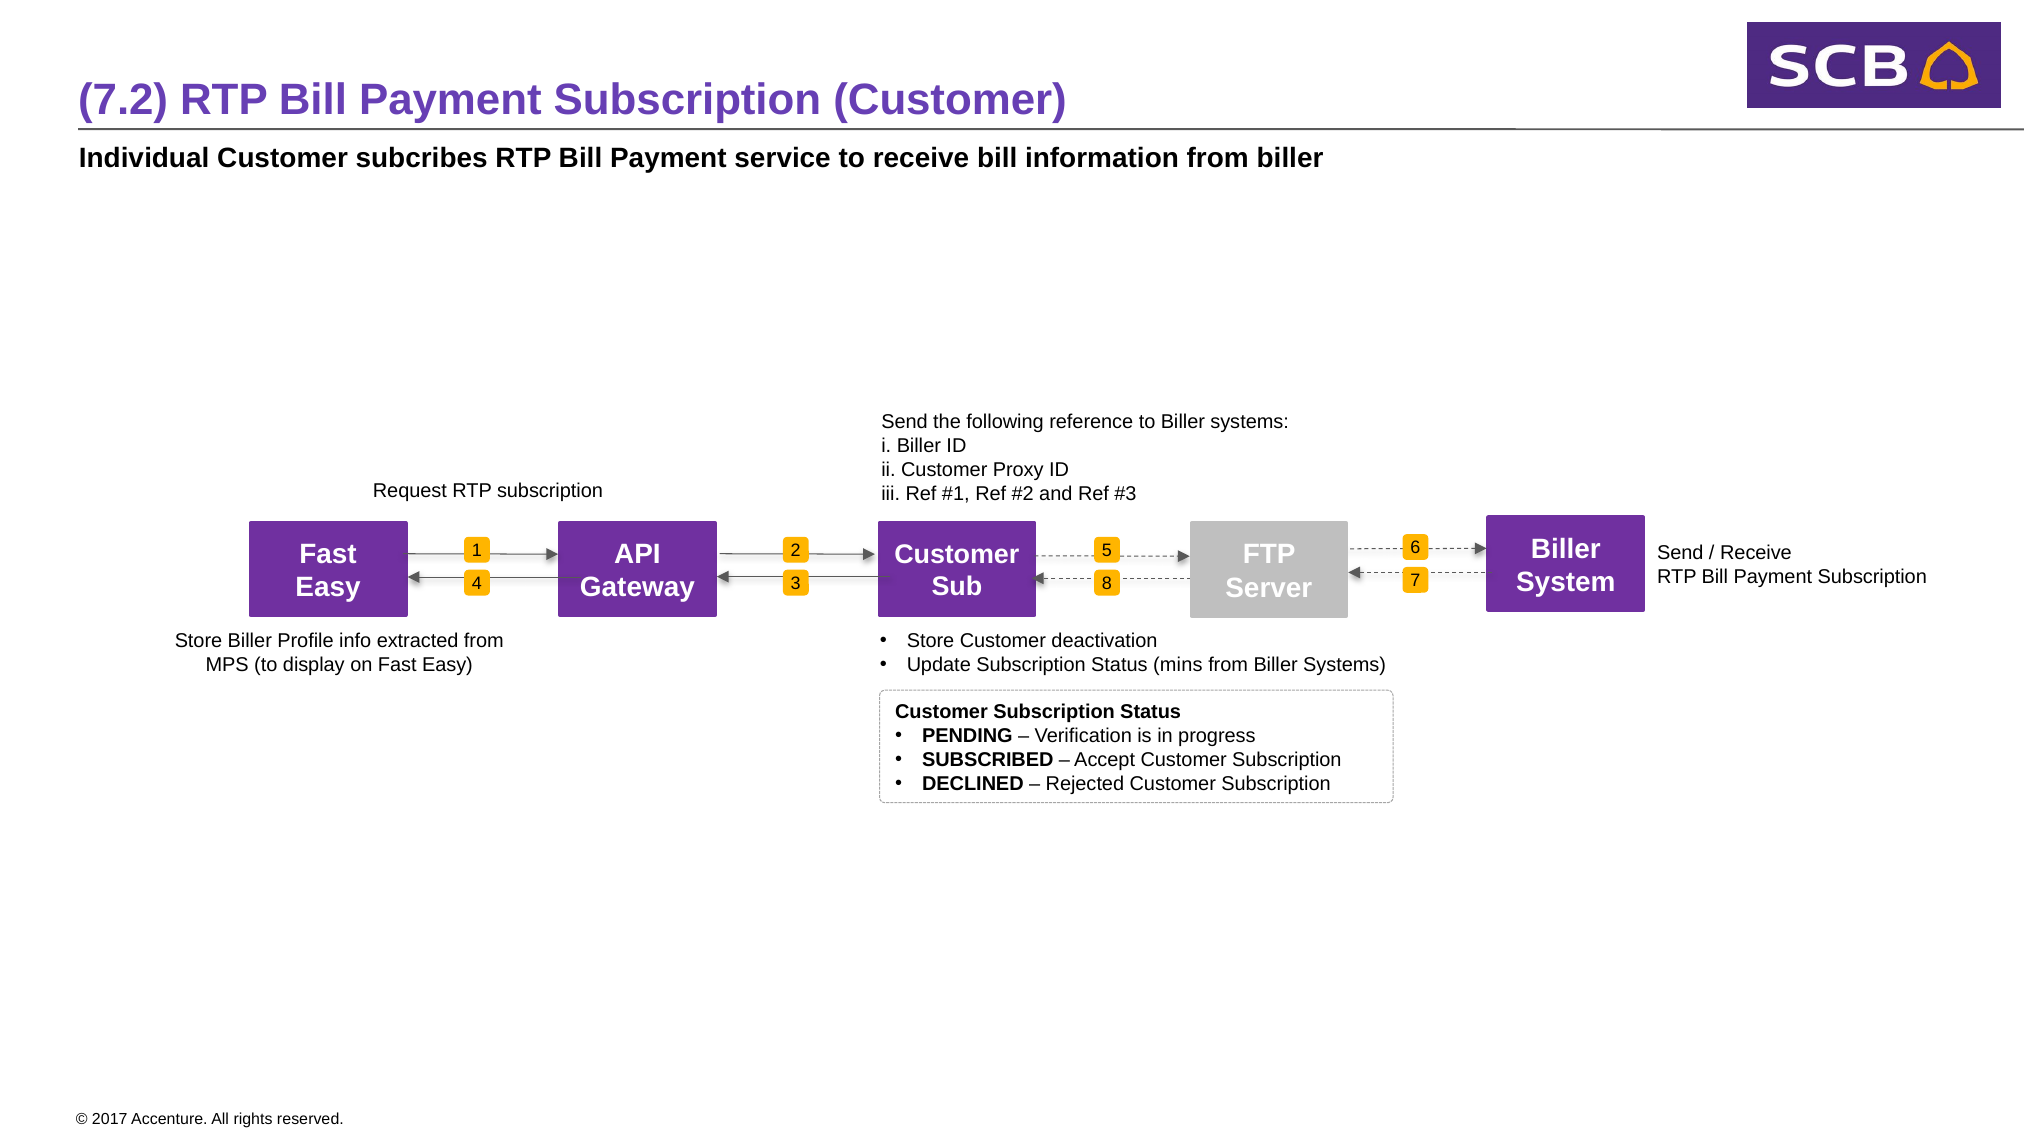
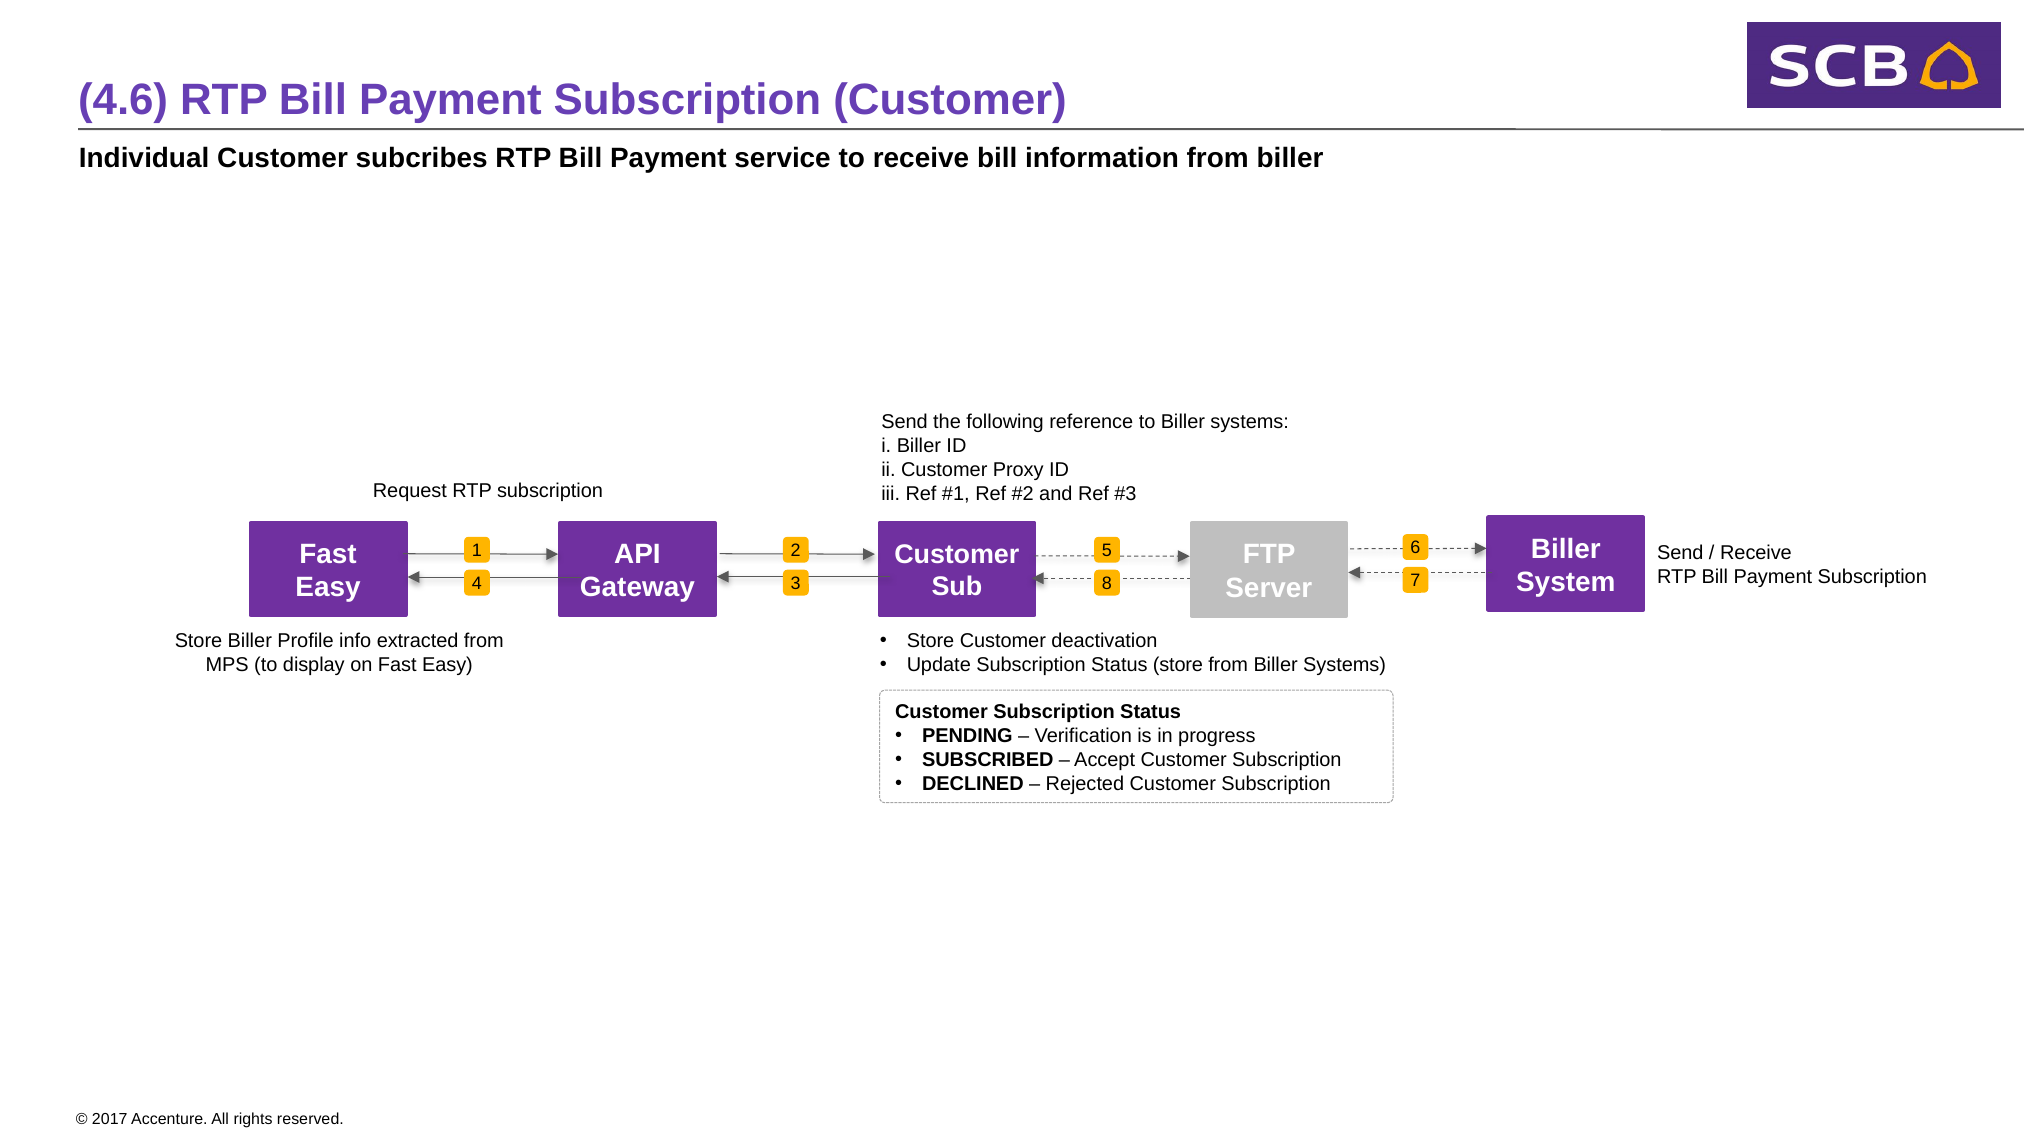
7.2: 7.2 -> 4.6 (123, 100)
Status mins: mins -> store (1178, 665)
